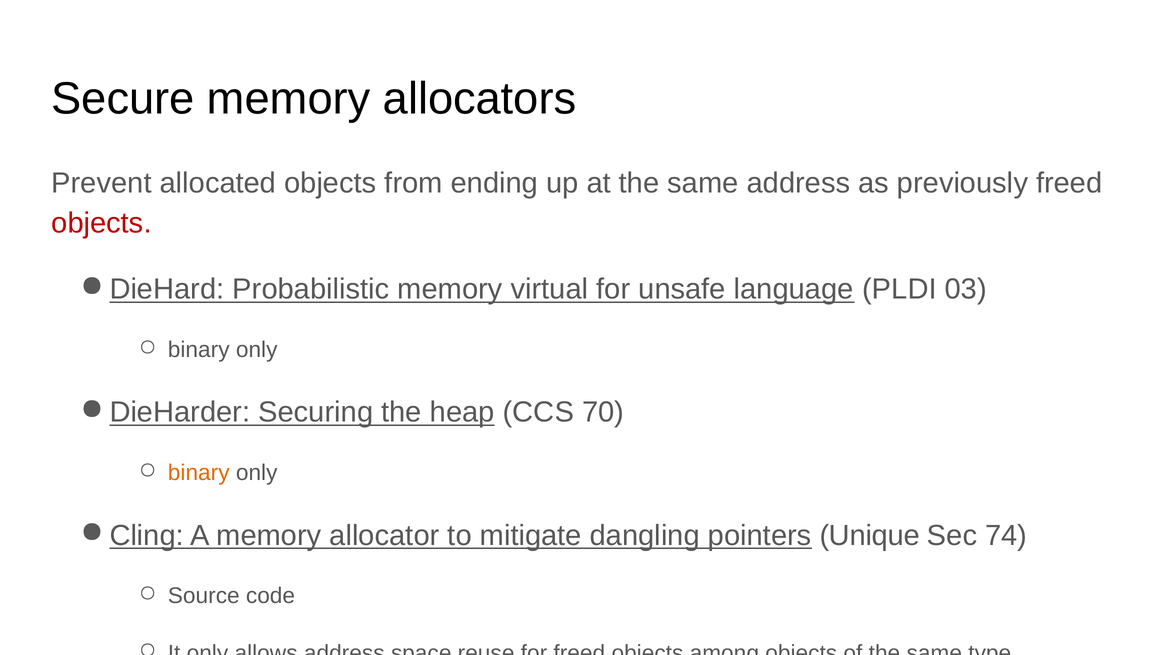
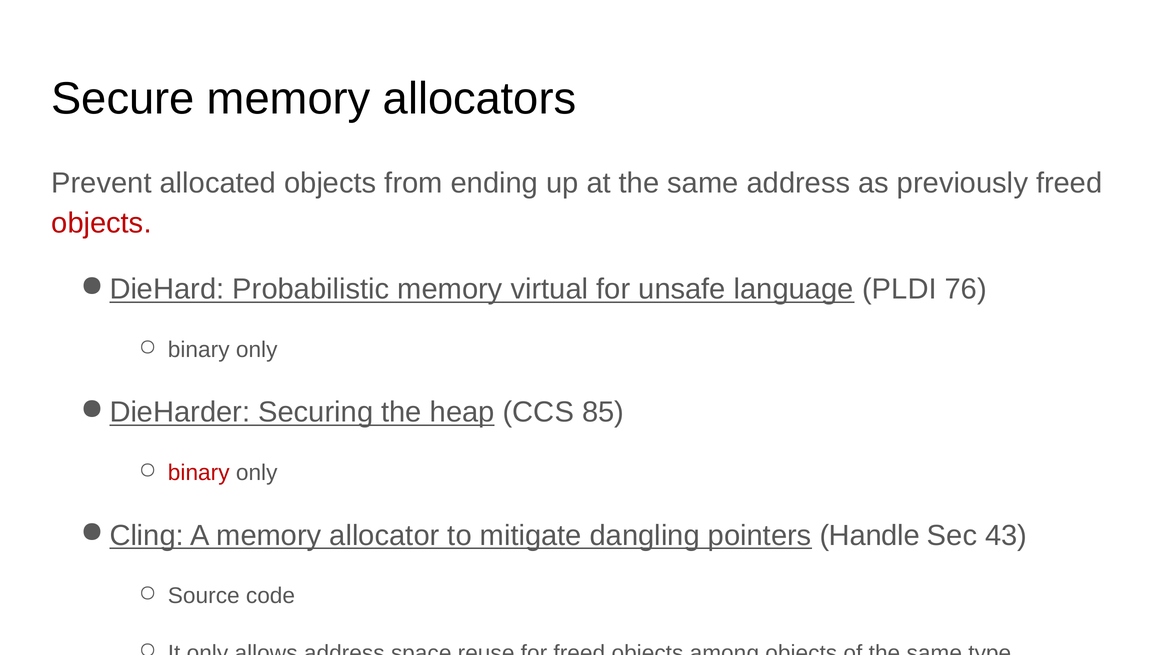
03: 03 -> 76 (966, 289)
70: 70 -> 85 (603, 413)
binary colour: orange -> red (199, 473)
Unique: Unique -> Handle (870, 536)
74: 74 -> 43 (1006, 536)
